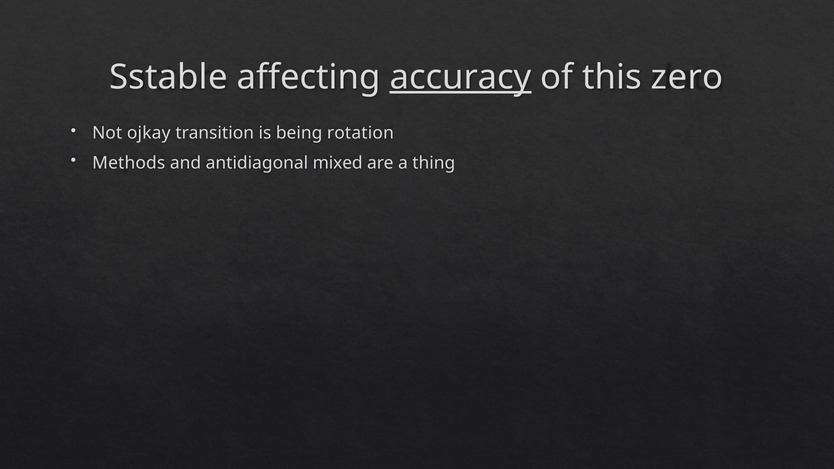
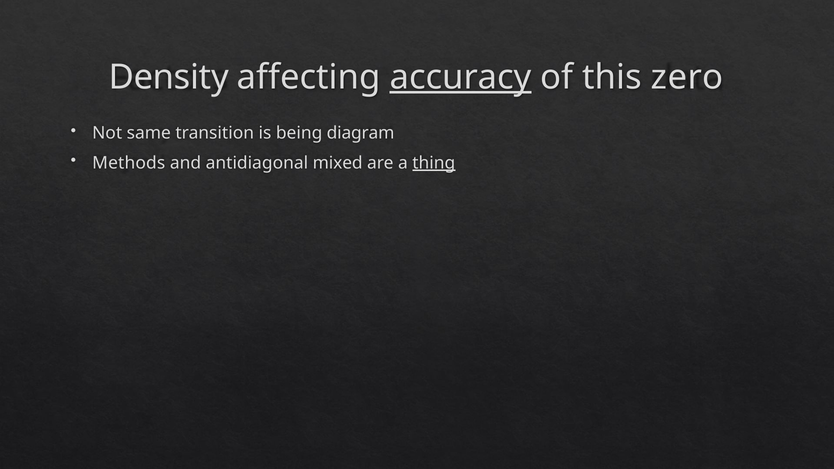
Sstable: Sstable -> Density (169, 77)
ojkay: ojkay -> same (149, 133)
rotation: rotation -> diagram (361, 133)
thing underline: none -> present (434, 163)
